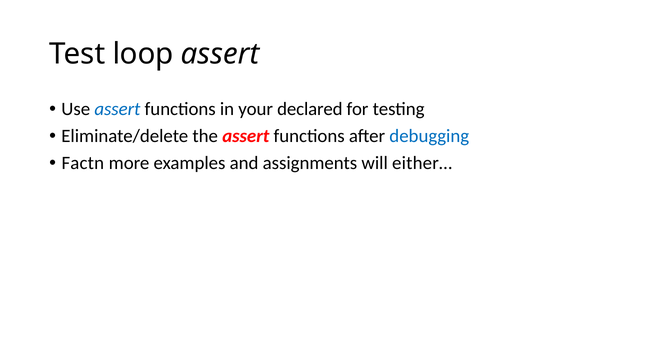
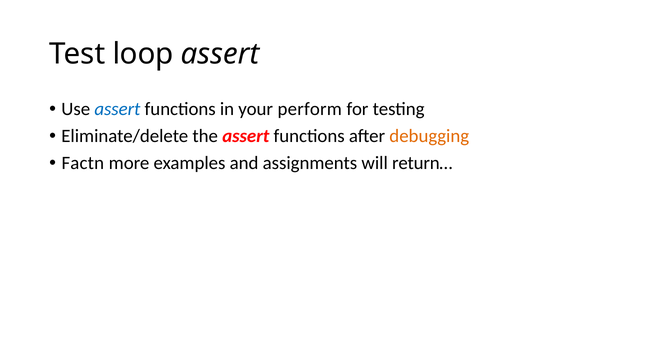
declared: declared -> perform (310, 109)
debugging colour: blue -> orange (429, 136)
either…: either… -> return… (422, 163)
